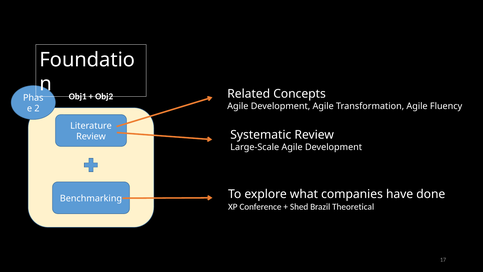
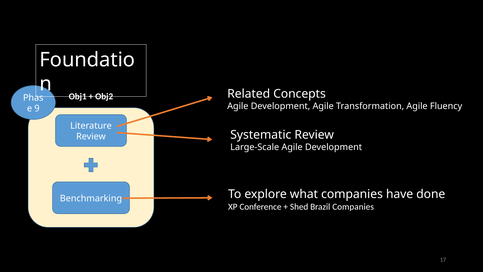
2: 2 -> 9 (37, 108)
Brazil Theoretical: Theoretical -> Companies (353, 207)
